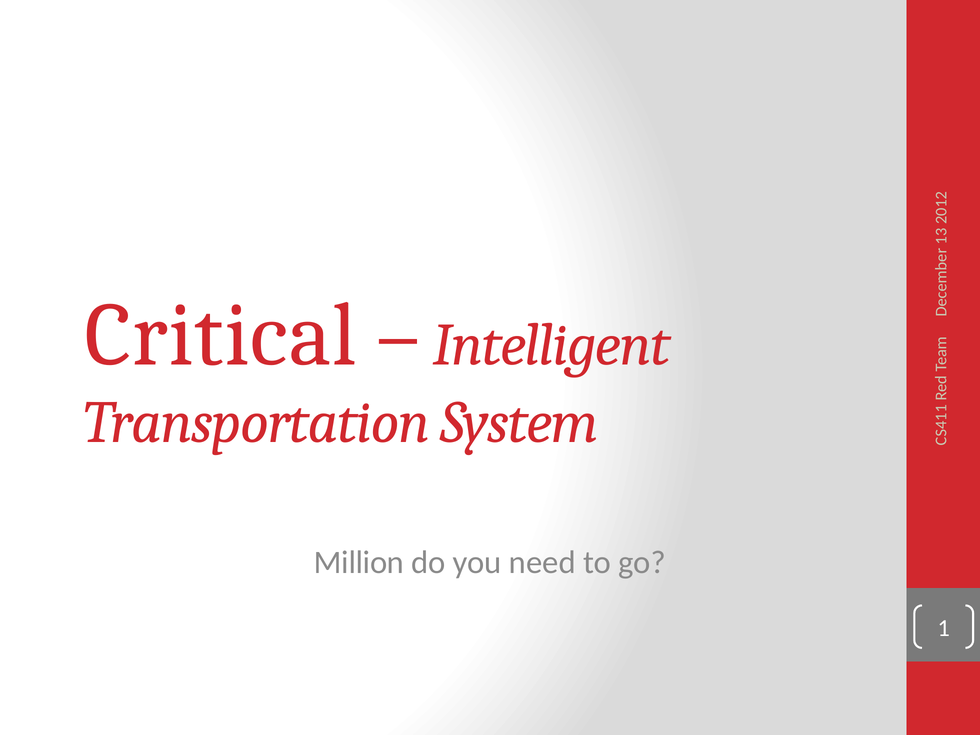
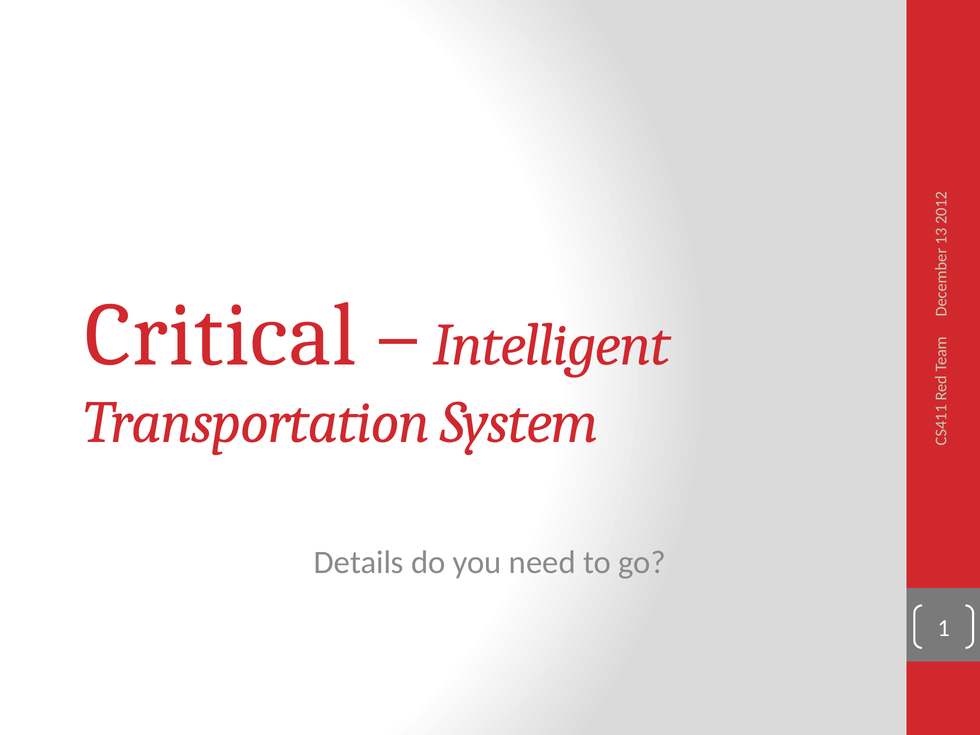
Million: Million -> Details (359, 563)
